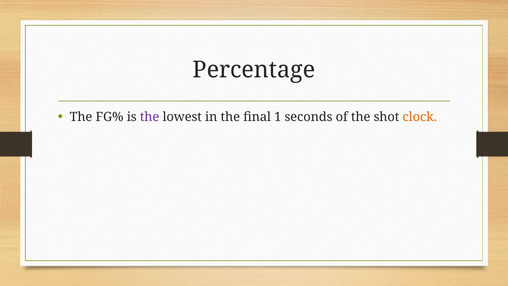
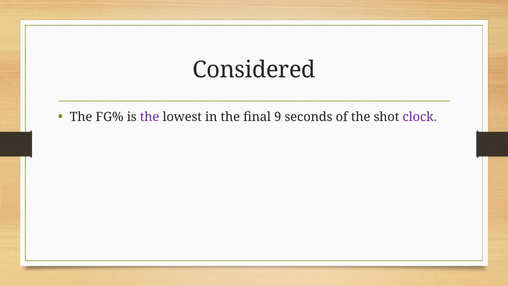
Percentage: Percentage -> Considered (254, 70)
1: 1 -> 9 (278, 117)
clock colour: orange -> purple (420, 117)
